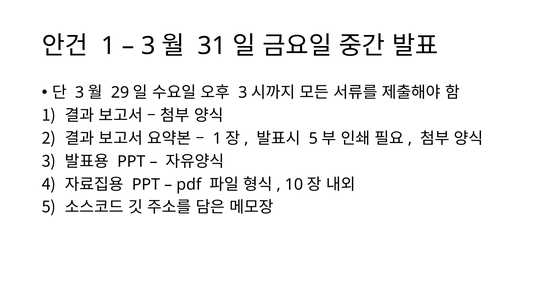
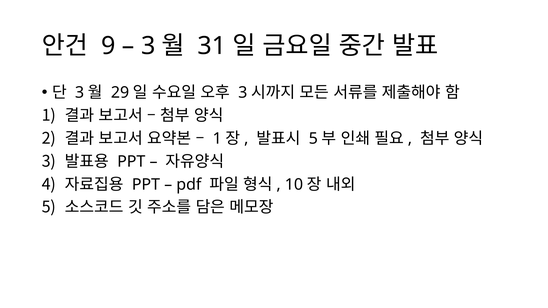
1: 1 -> 9 (108, 46)
